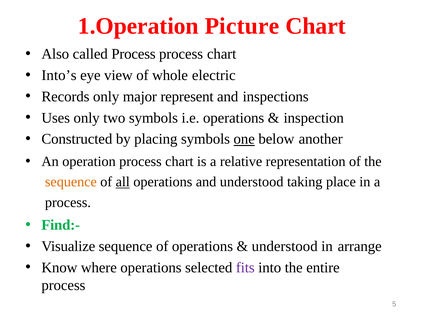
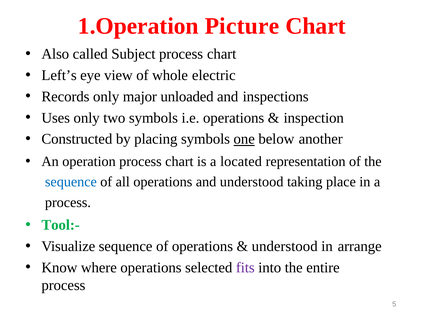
called Process: Process -> Subject (133, 54)
Into’s: Into’s -> Left’s (59, 75)
represent: represent -> unloaded (187, 96)
relative: relative -> located (241, 161)
sequence colour: orange -> blue (71, 182)
all underline: present -> none (123, 182)
Find:-: Find:- -> Tool:- (61, 225)
